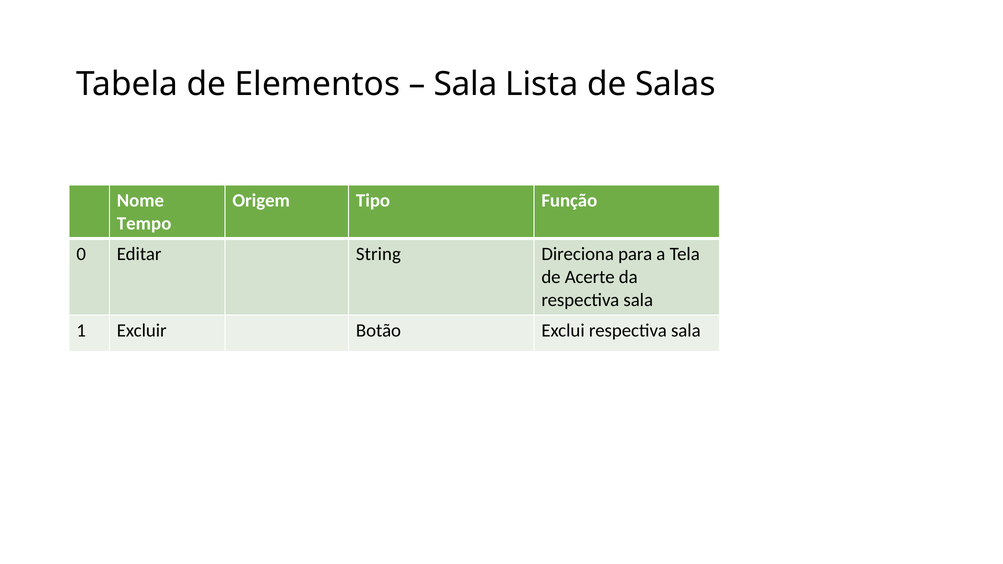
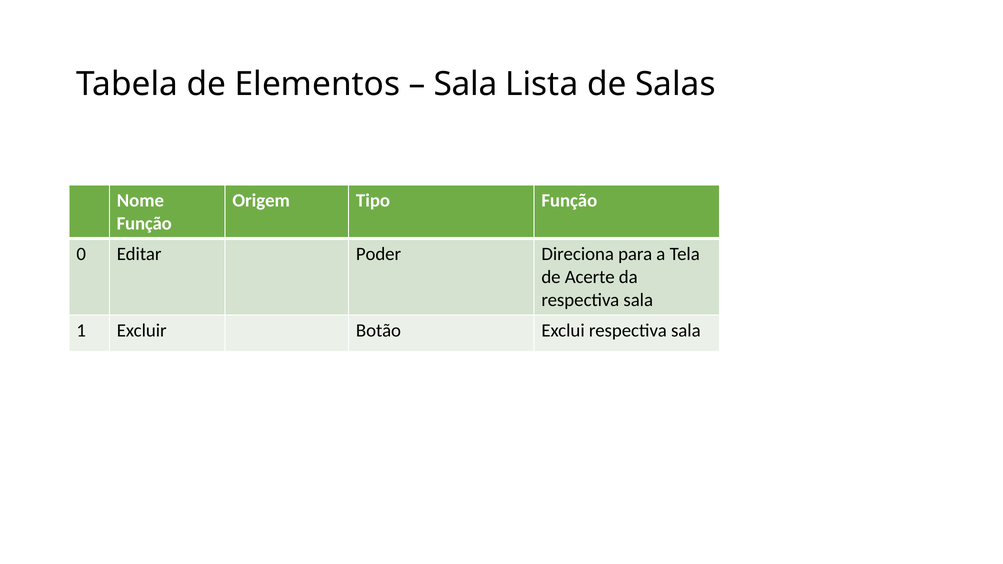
Tempo: Tempo -> Função (144, 224)
String: String -> Poder (379, 254)
